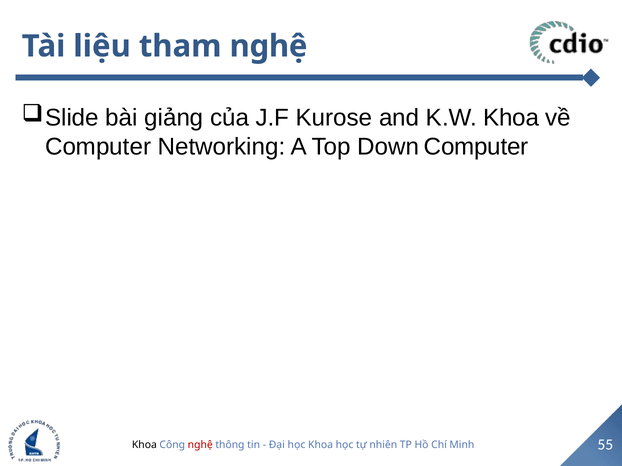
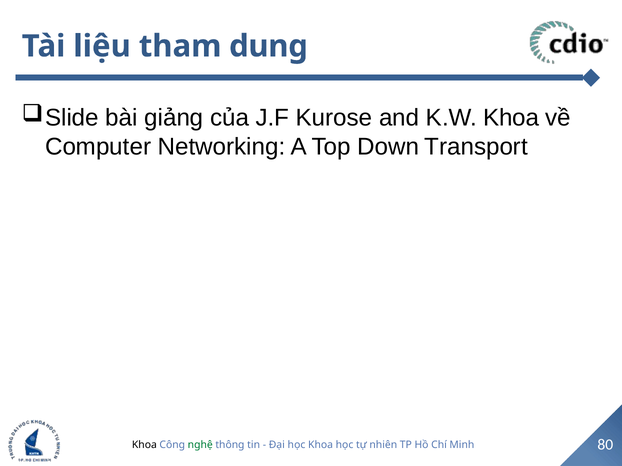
tham nghệ: nghệ -> dung (268, 46)
Down Computer: Computer -> Transport (476, 147)
nghệ colour: red -> green (200, 445)
55: 55 -> 80 (605, 445)
